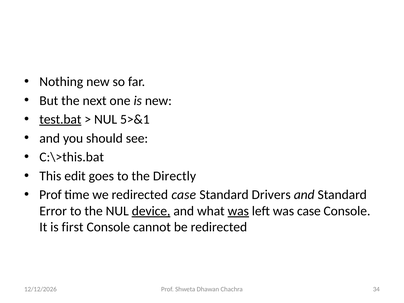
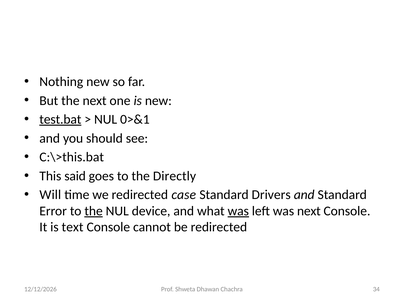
5>&1: 5>&1 -> 0>&1 (135, 119)
edit: edit -> said (75, 176)
Prof: Prof -> Will (50, 195)
the underline: none -> present (94, 211)
device underline: present -> none (151, 211)
was case: case -> next (309, 211)
first: first -> text (73, 227)
